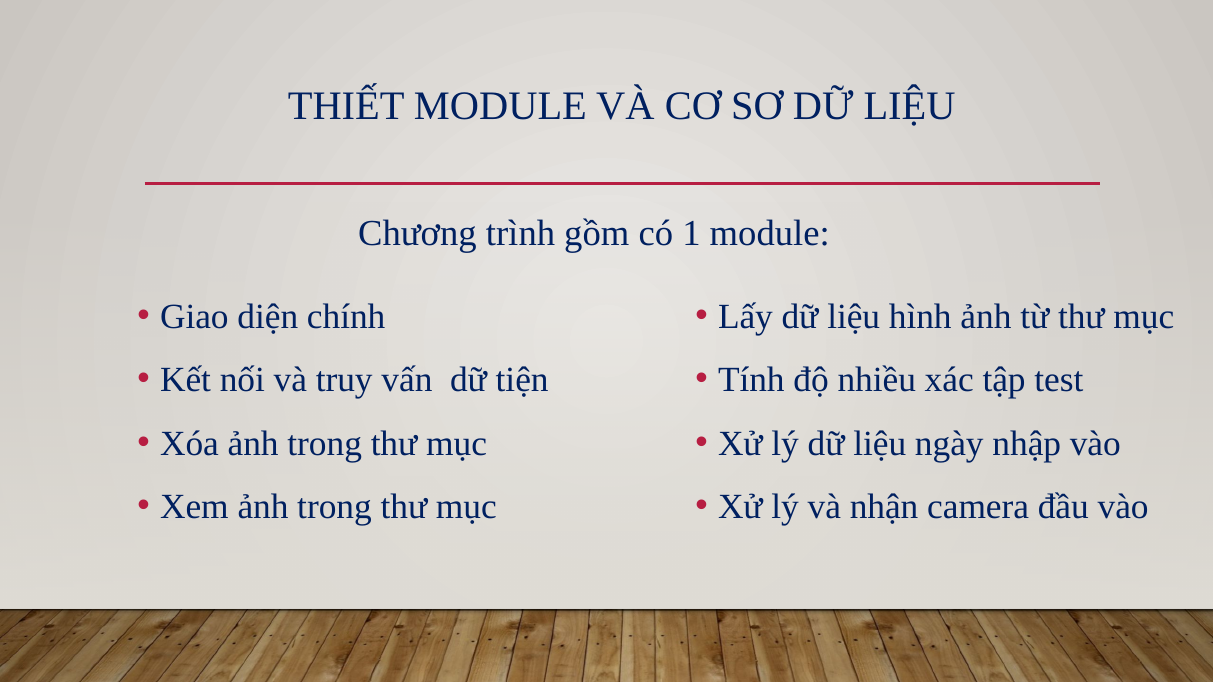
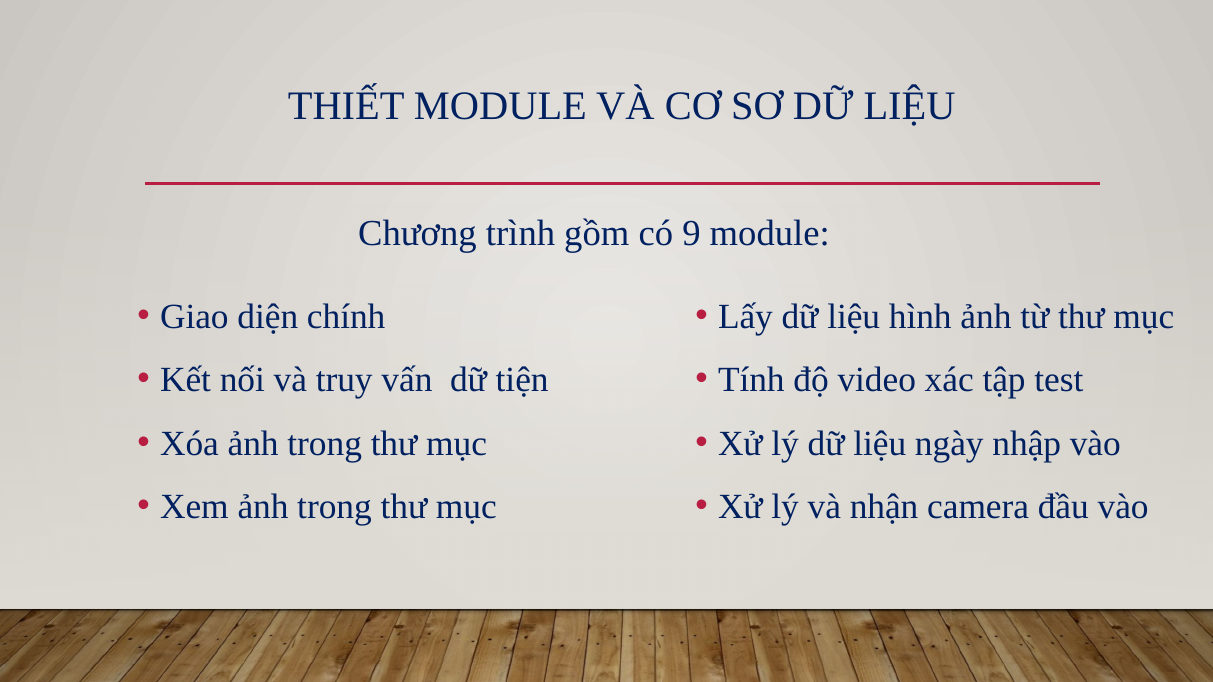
1: 1 -> 9 (691, 234)
nhiều: nhiều -> video (877, 380)
